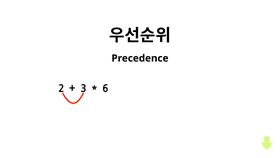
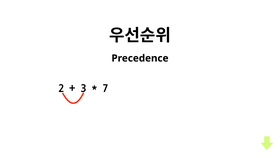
6: 6 -> 7 (106, 88)
